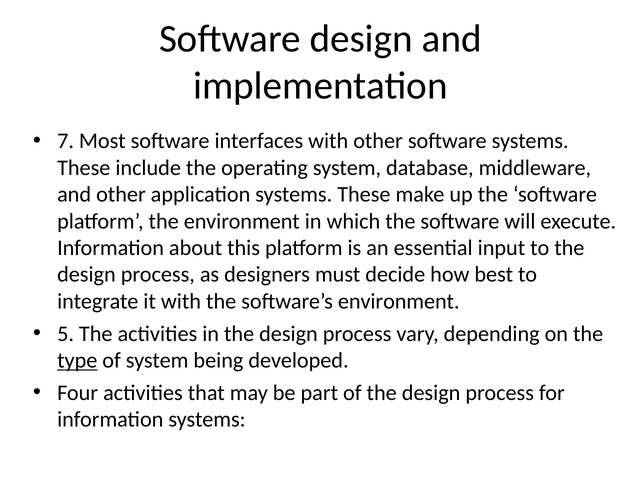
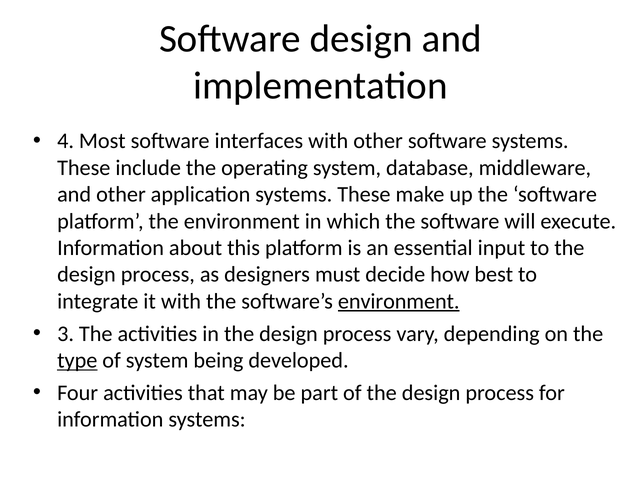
7: 7 -> 4 (66, 141)
environment underline: none -> present (399, 301)
5: 5 -> 3 (66, 334)
